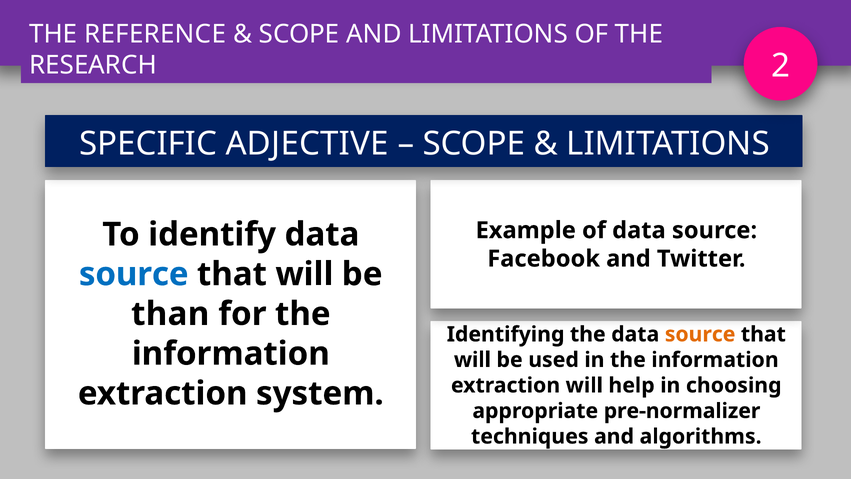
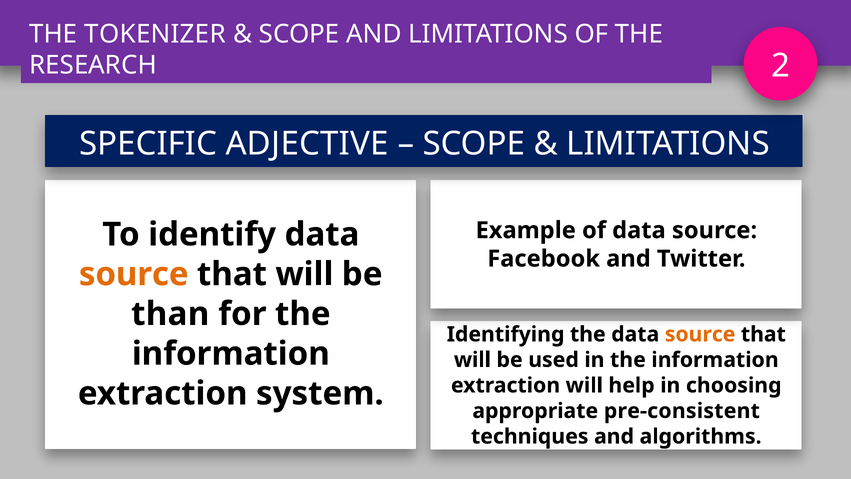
REFERENCE: REFERENCE -> TOKENIZER (155, 34)
source colour: blue -> orange (134, 274)
pre-normalizer: pre-normalizer -> pre-consistent (682, 411)
